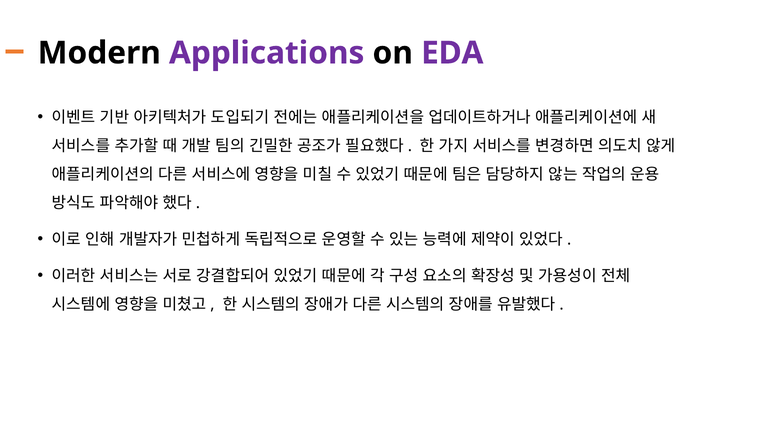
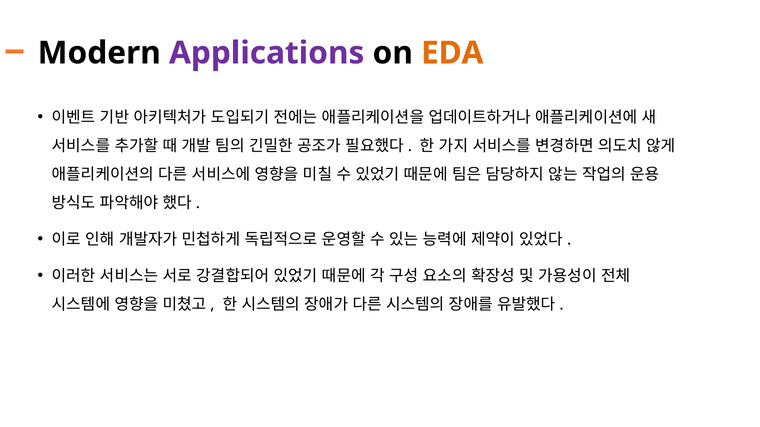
EDA colour: purple -> orange (452, 53)
